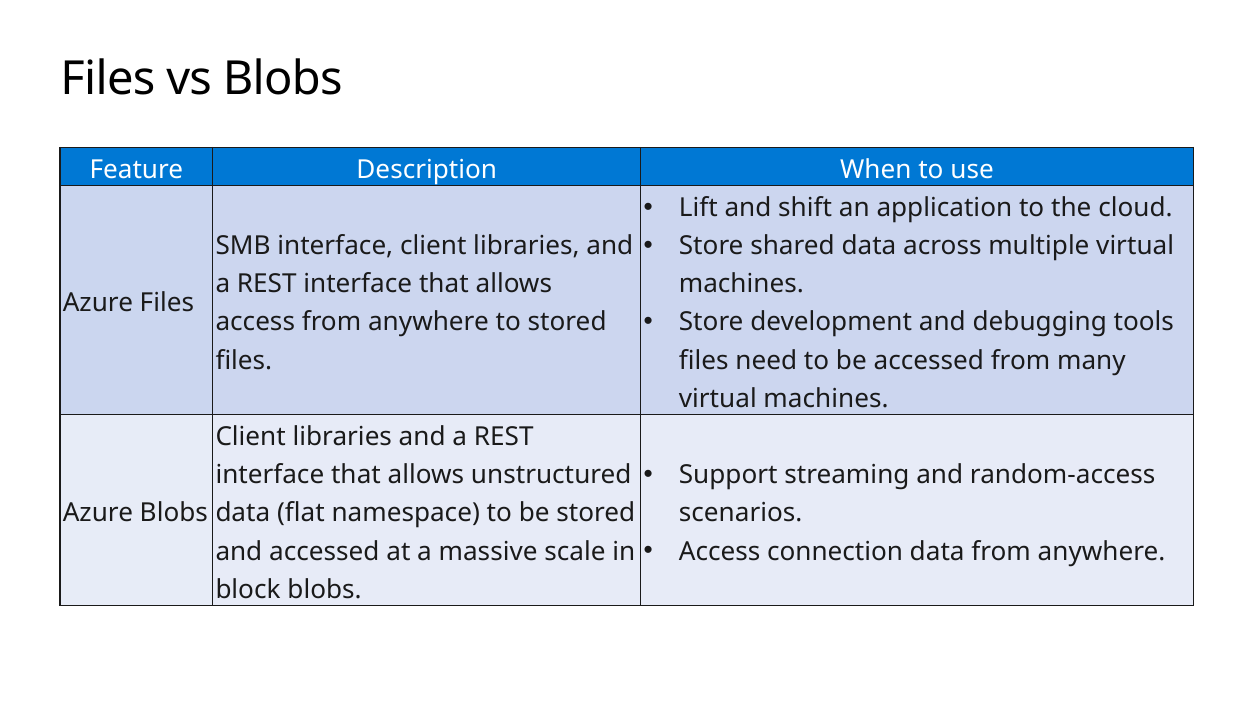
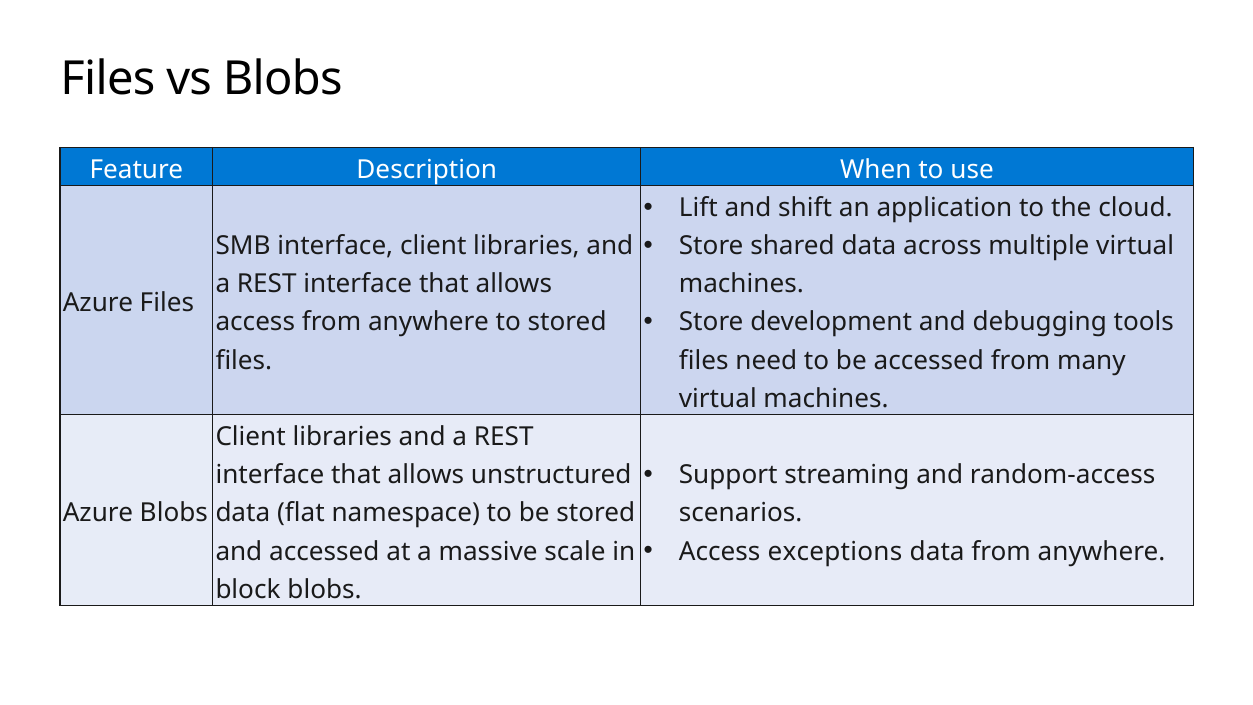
connection: connection -> exceptions (835, 551)
